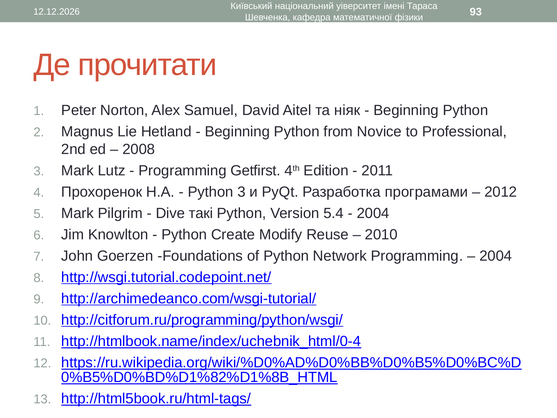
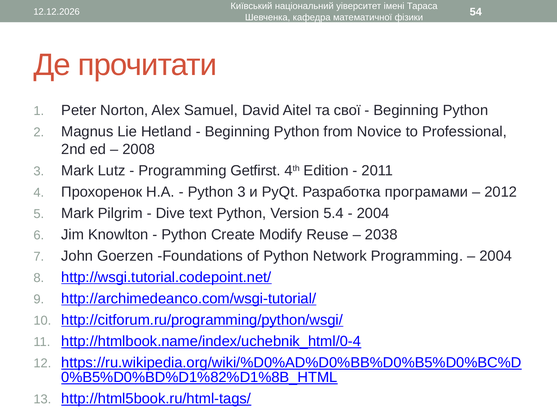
93: 93 -> 54 (476, 12)
ніяк: ніяк -> свої (347, 110)
такі: такі -> text (201, 213)
2010: 2010 -> 2038 (381, 234)
